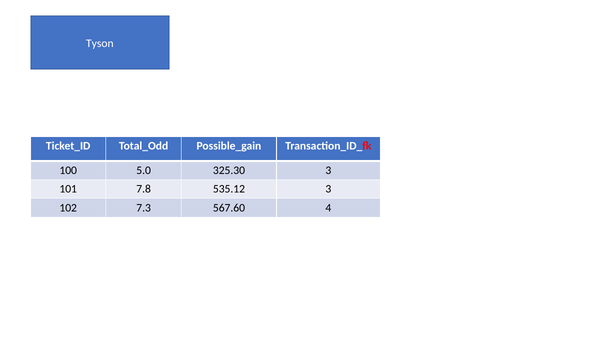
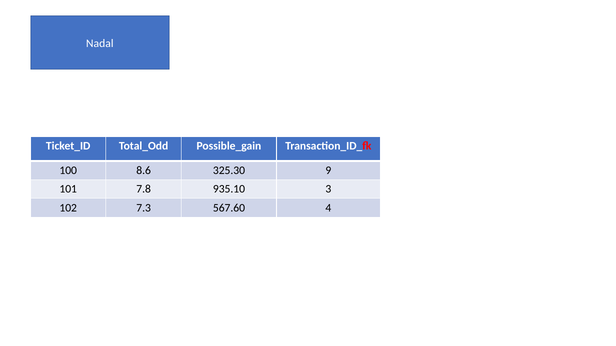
Tyson: Tyson -> Nadal (100, 43)
5.0: 5.0 -> 8.6 (144, 171)
325.30 3: 3 -> 9 (328, 171)
535.12: 535.12 -> 935.10 (229, 189)
